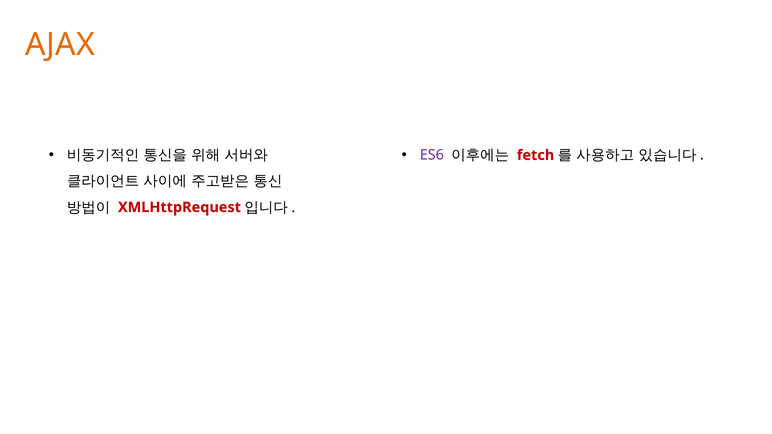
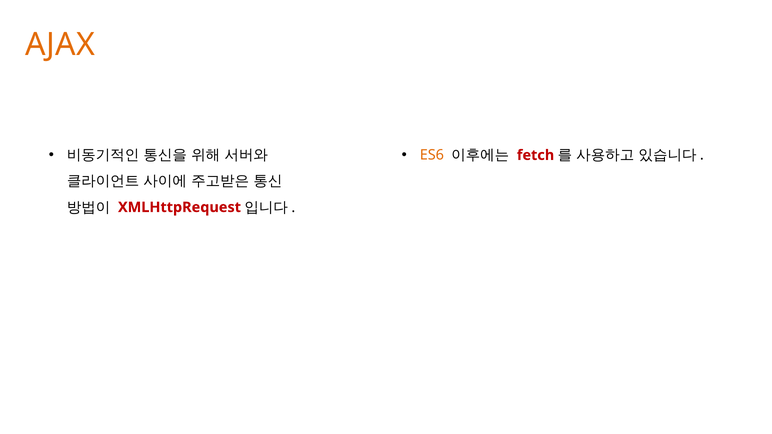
ES6 colour: purple -> orange (432, 155)
